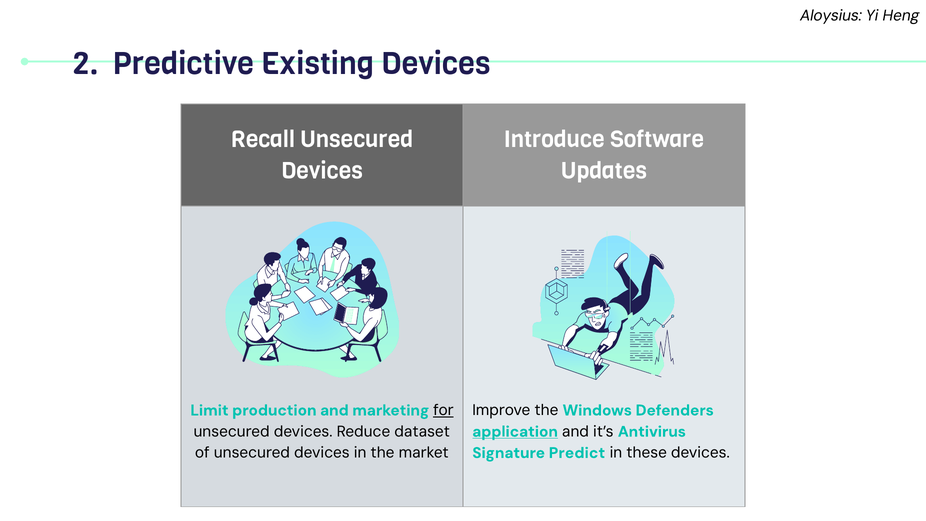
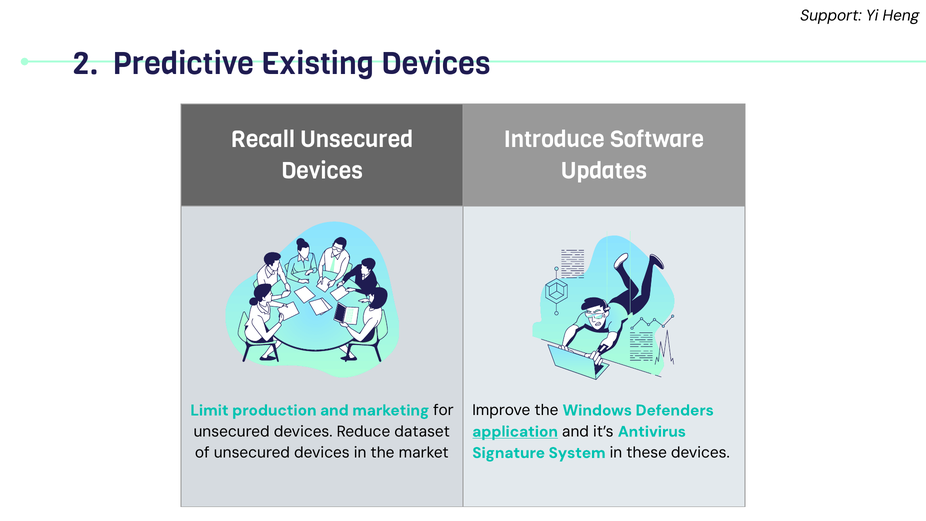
Aloysius: Aloysius -> Support (831, 16)
for underline: present -> none (443, 410)
Predict: Predict -> System (577, 453)
